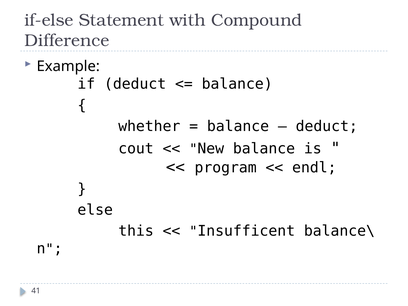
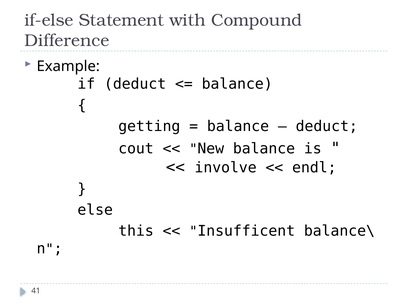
whether: whether -> getting (149, 126)
program: program -> involve (226, 167)
